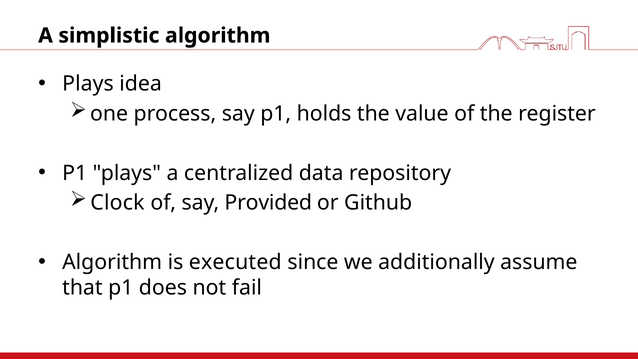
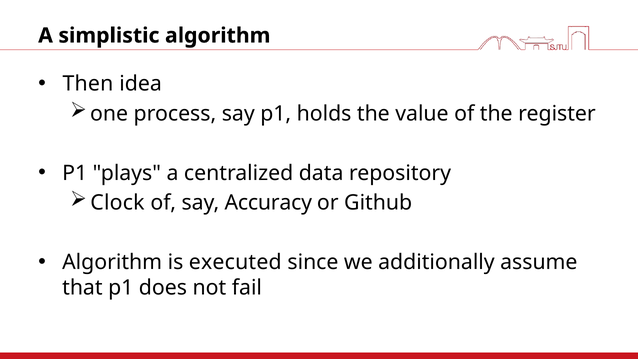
Plays: Plays -> Then (88, 84)
Provided: Provided -> Accuracy (268, 203)
